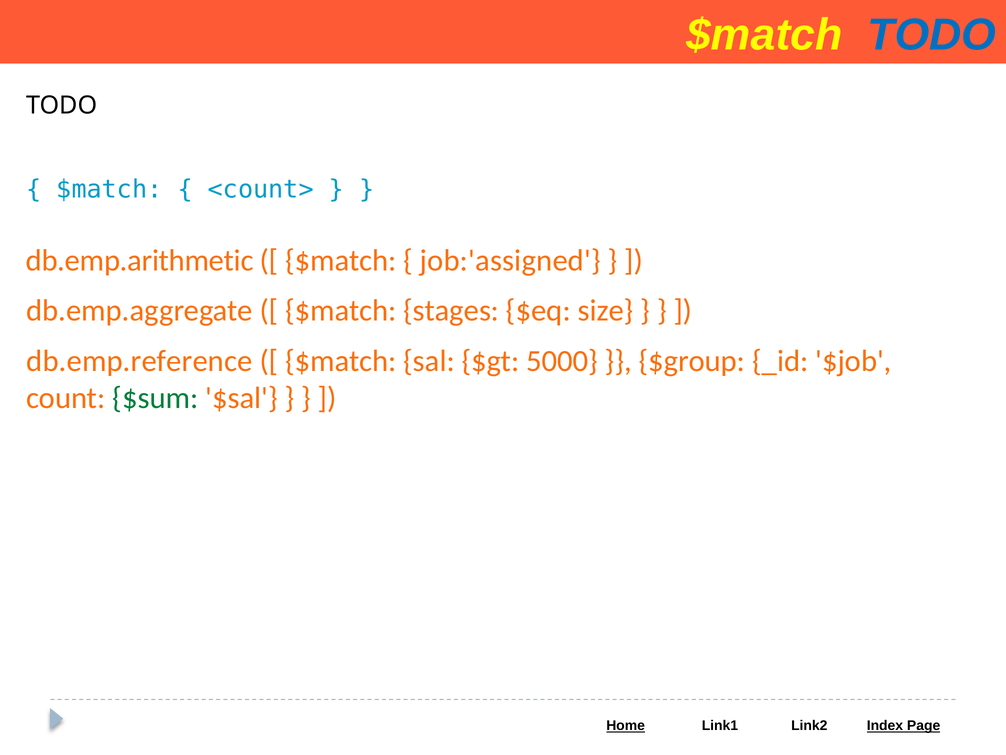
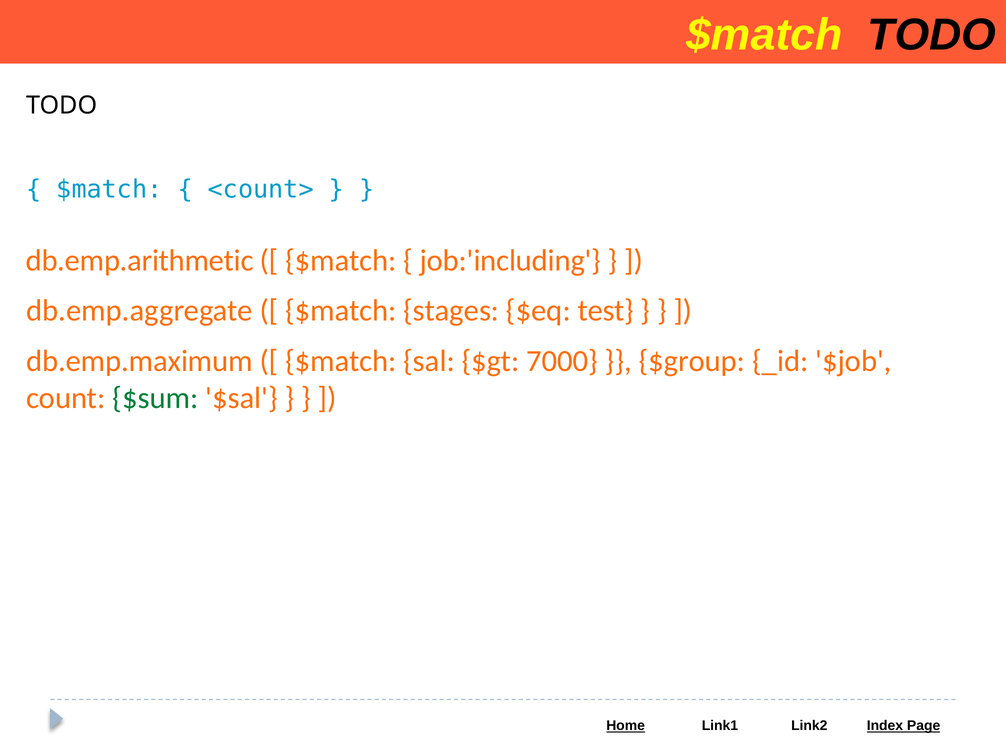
TODO colour: blue -> black (932, 35)
job:'assigned: job:'assigned -> job:'including (510, 260)
size: size -> test (606, 311)
db.emp.reference: db.emp.reference -> db.emp.maximum (140, 361)
5000: 5000 -> 7000 (562, 361)
